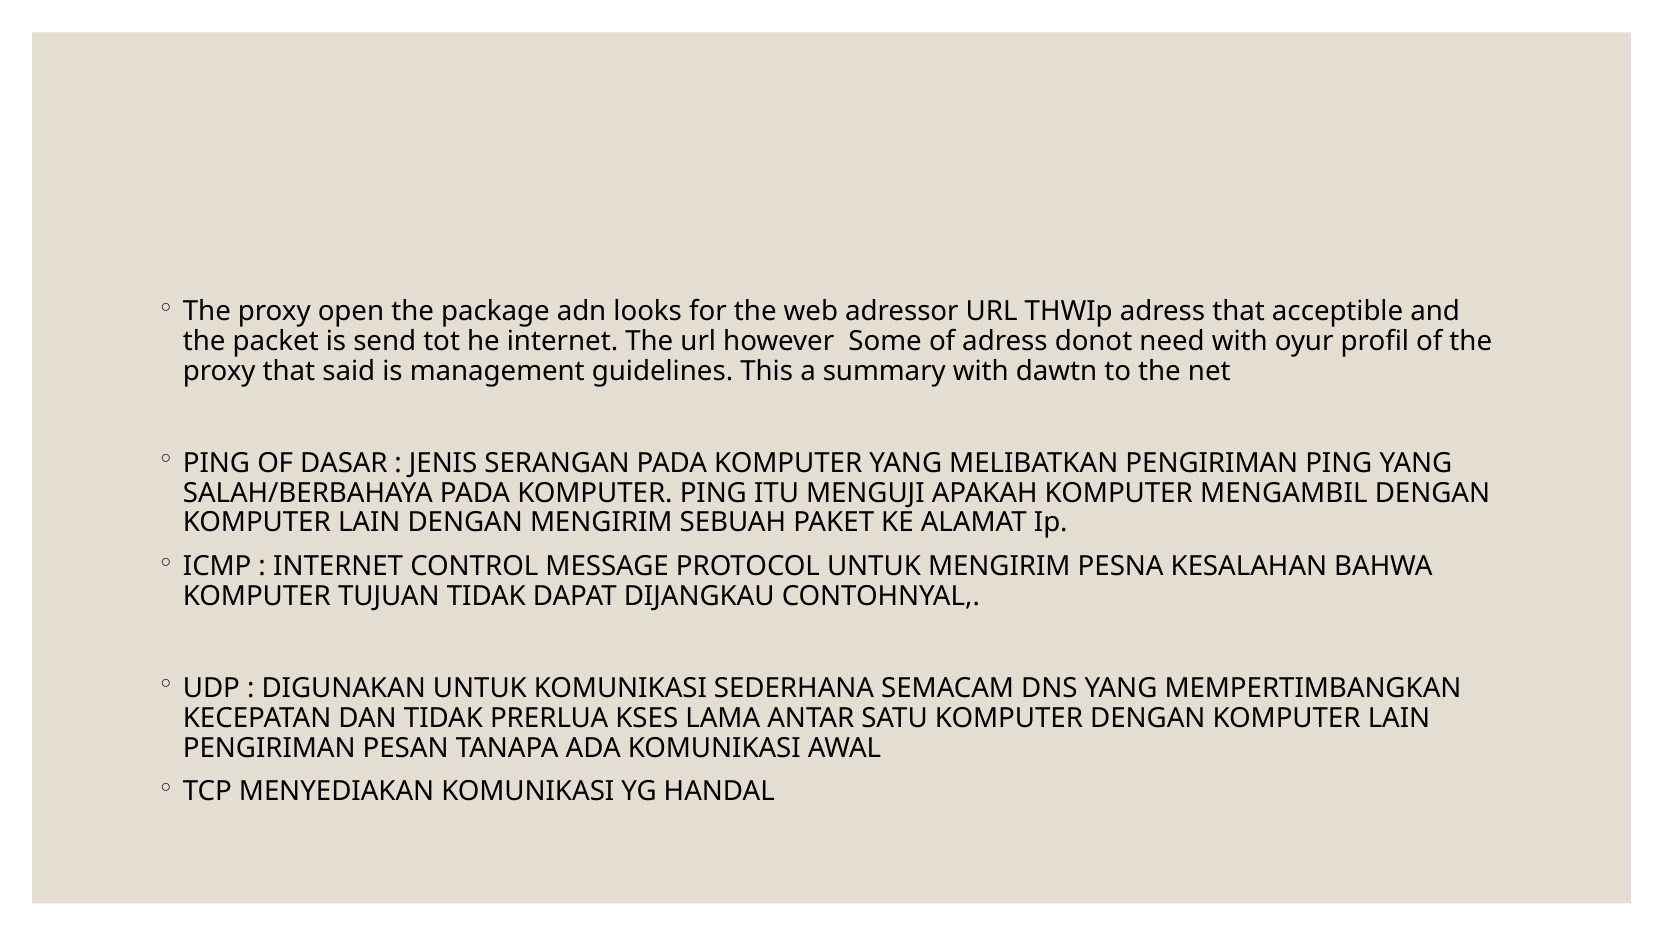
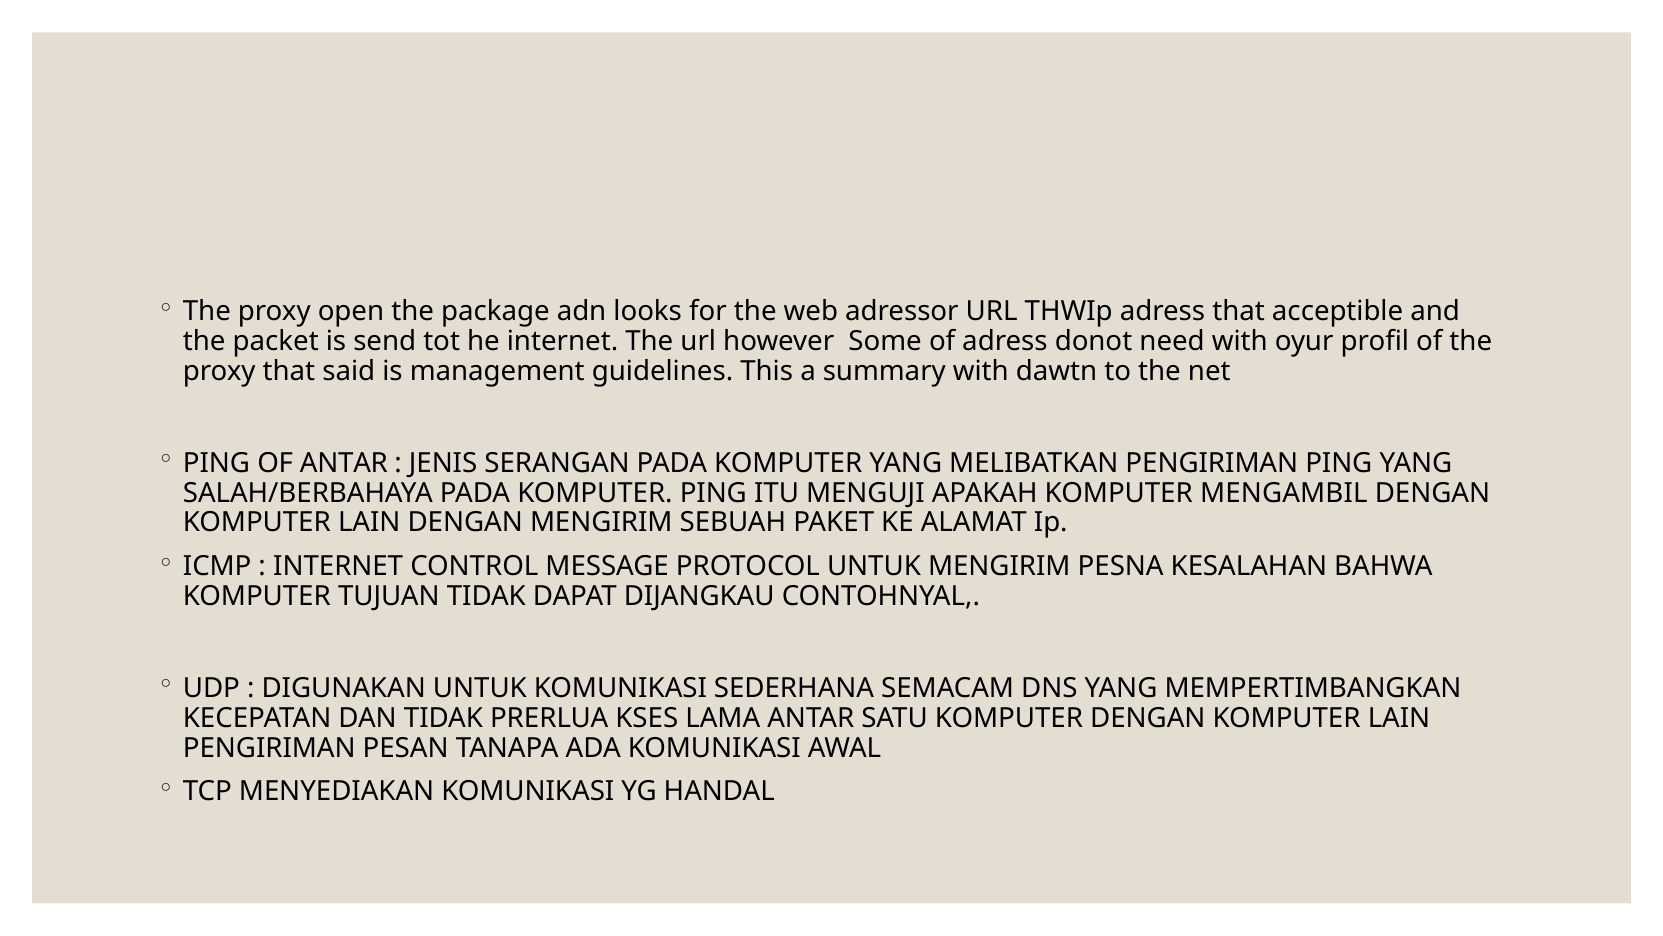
OF DASAR: DASAR -> ANTAR (344, 463)
